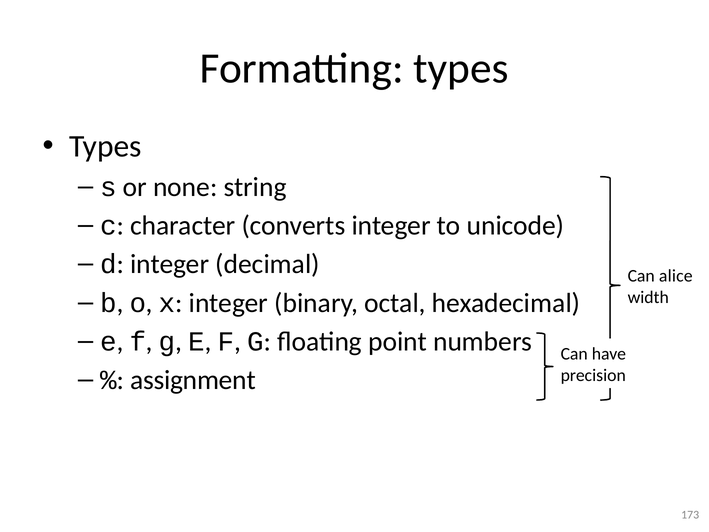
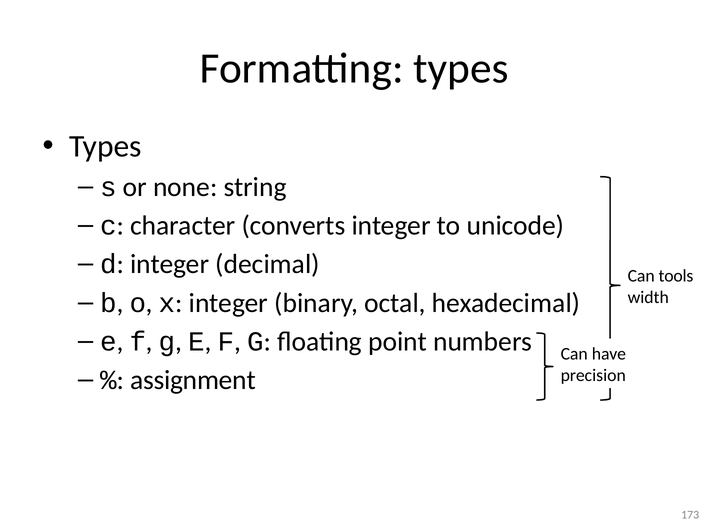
alice: alice -> tools (676, 276)
